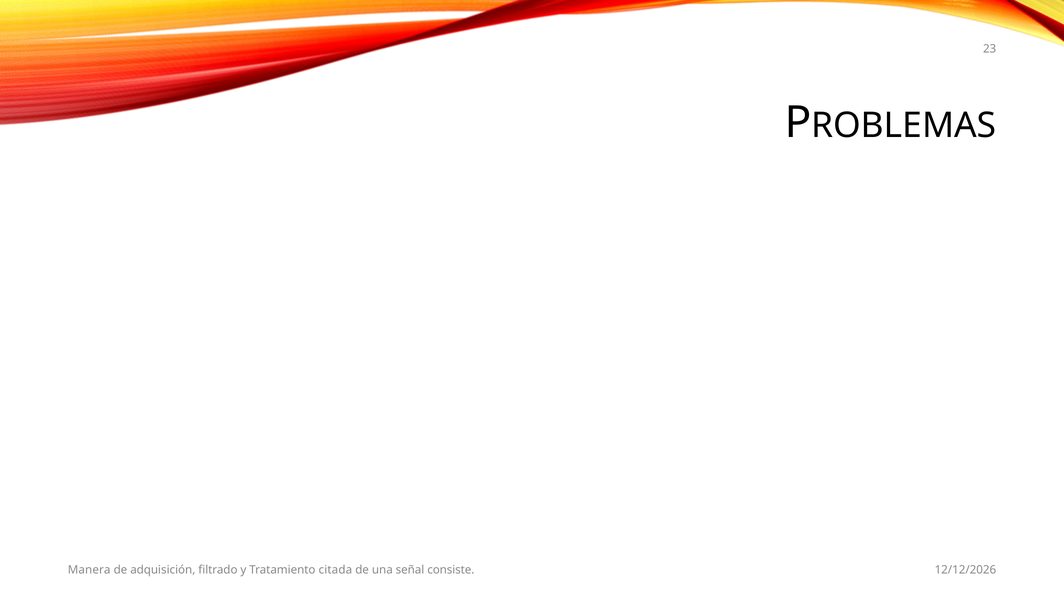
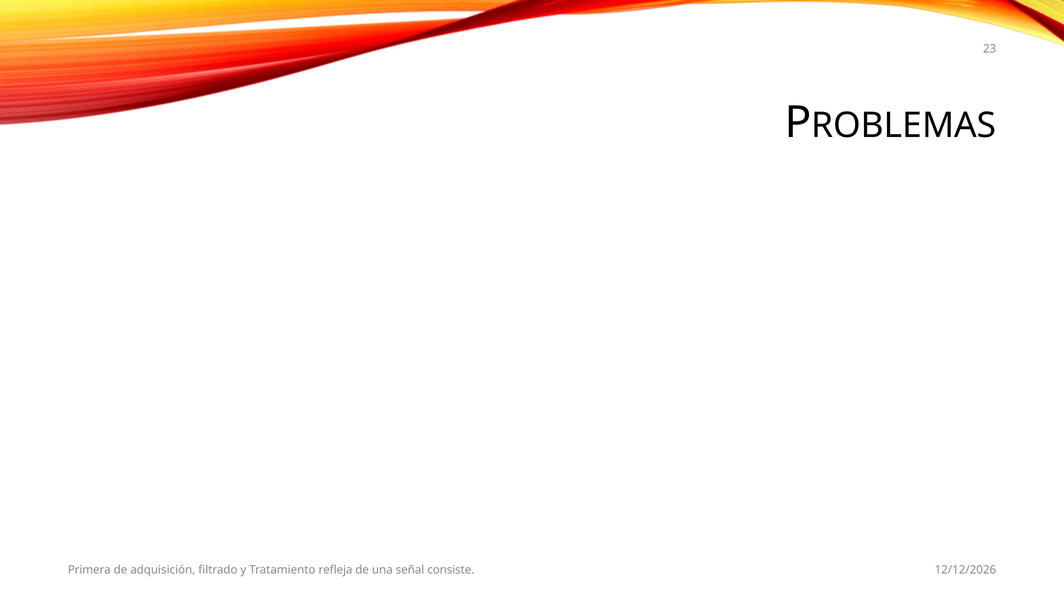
Manera: Manera -> Primera (89, 570)
citada: citada -> refleja (336, 570)
